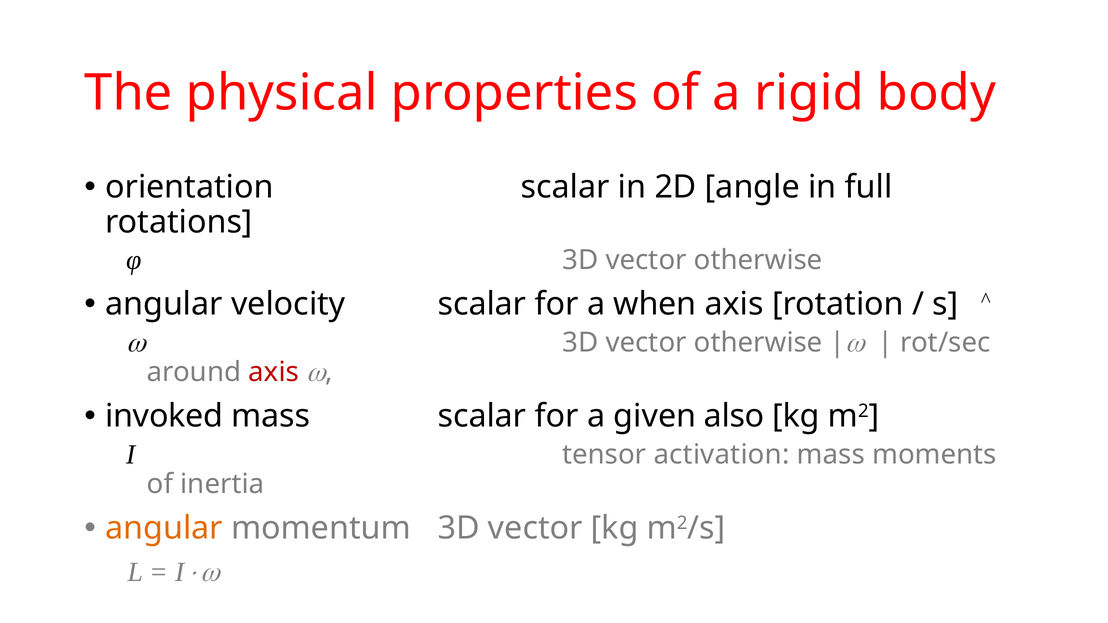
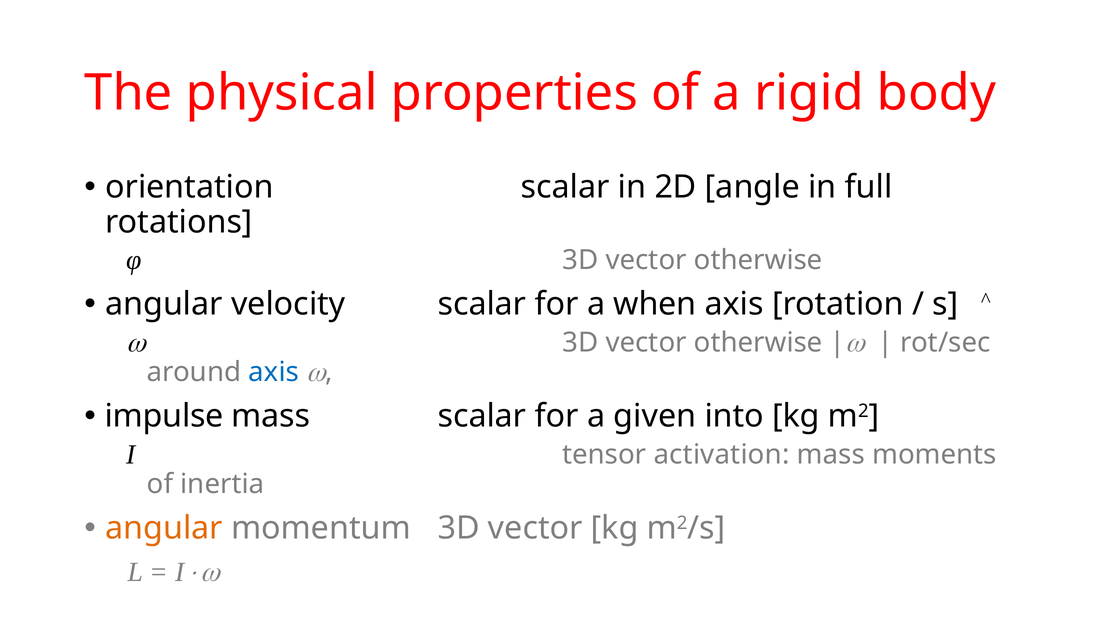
axis colour: red -> blue (274, 372)
invoked: invoked -> impulse (164, 416)
also: also -> into (734, 416)
